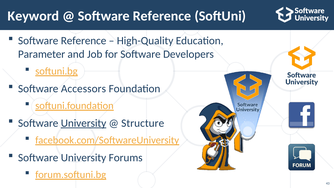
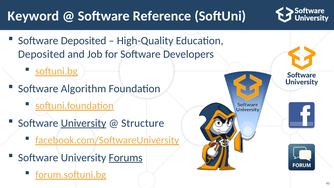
Reference: Reference -> Deposited (84, 41)
Parameter: Parameter -> Deposited (41, 54)
Accessors: Accessors -> Algorithm (84, 89)
Forums underline: none -> present (126, 158)
